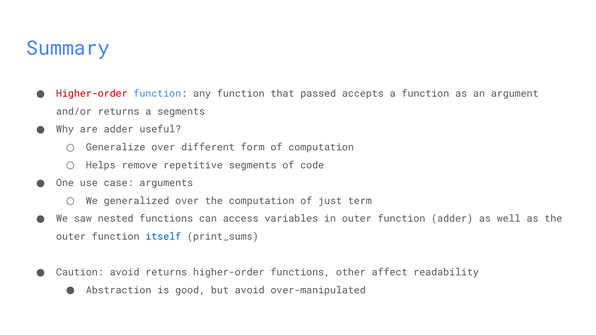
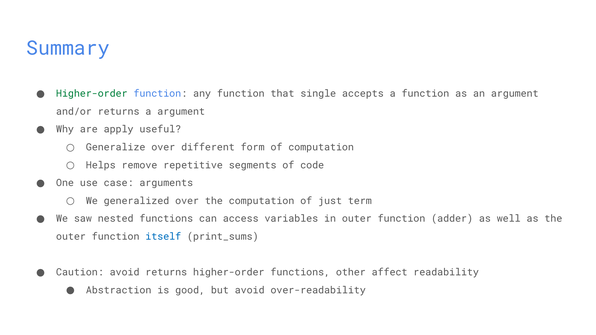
Higher-order colour: red -> green (92, 94)
passed: passed -> single (318, 94)
a segments: segments -> argument (181, 112)
are adder: adder -> apply (119, 129)
over-manipulated: over-manipulated -> over-readability (318, 290)
